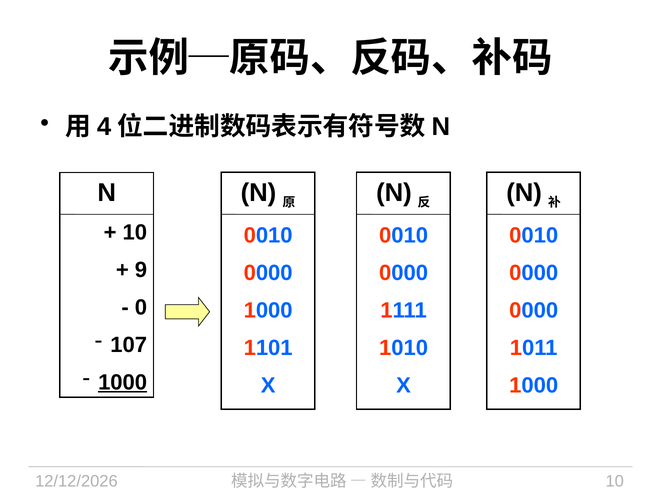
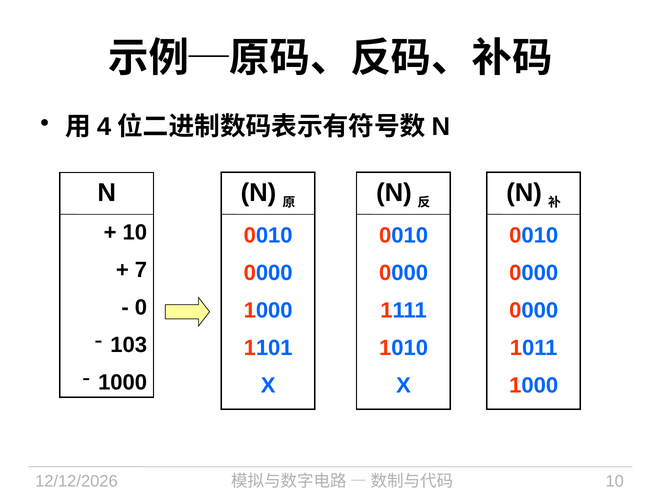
9: 9 -> 7 (141, 270)
107: 107 -> 103 (129, 345)
1000 underline: present -> none (123, 382)
